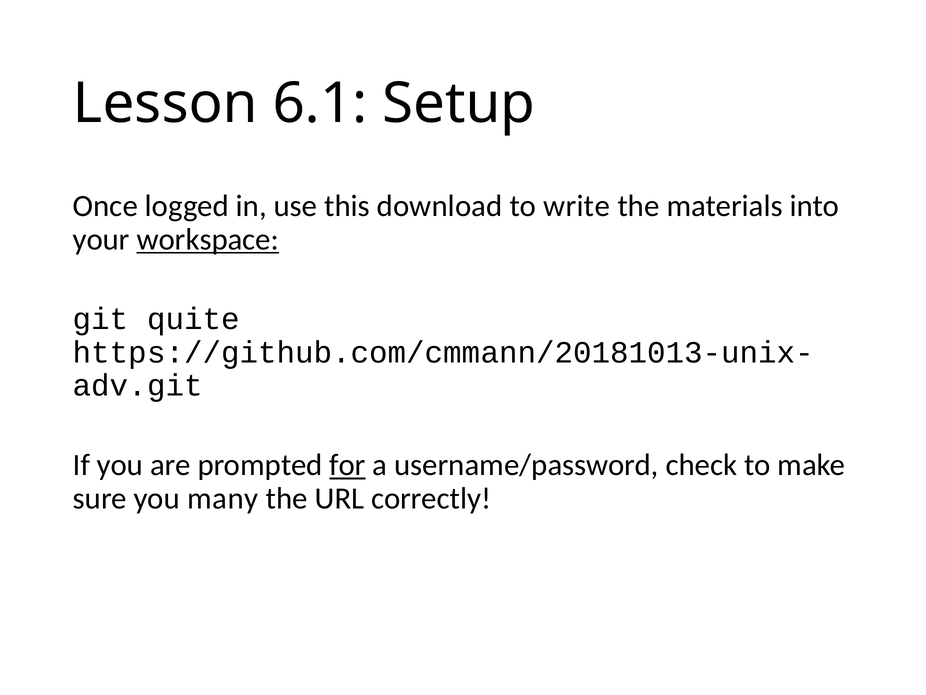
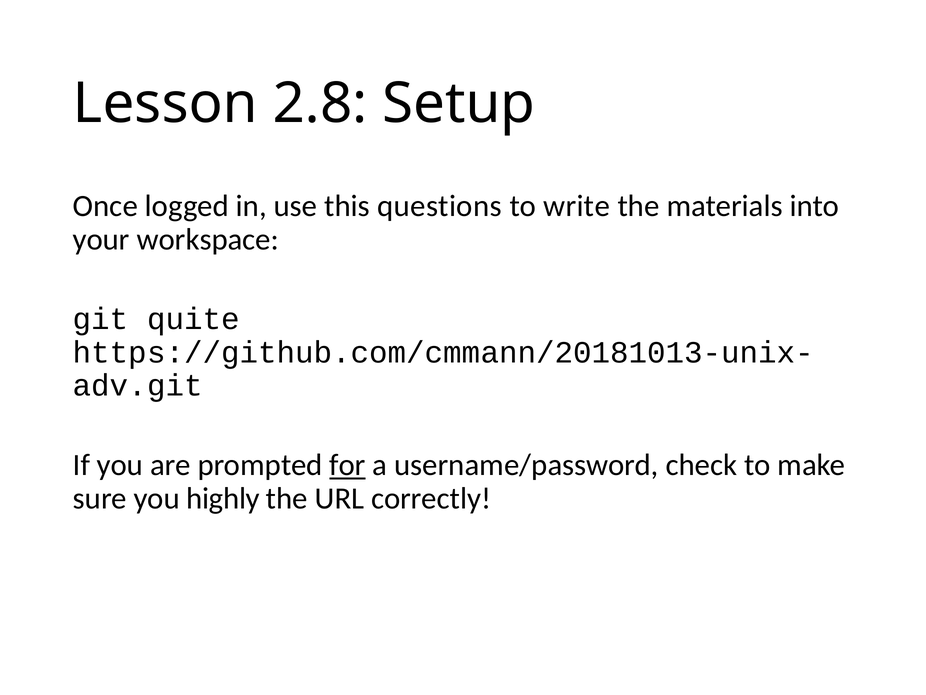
6.1: 6.1 -> 2.8 (320, 104)
download: download -> questions (440, 206)
workspace underline: present -> none (208, 239)
many: many -> highly (223, 498)
